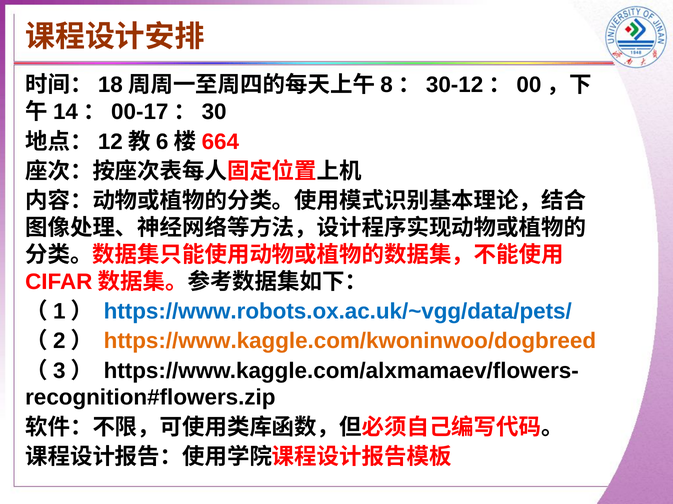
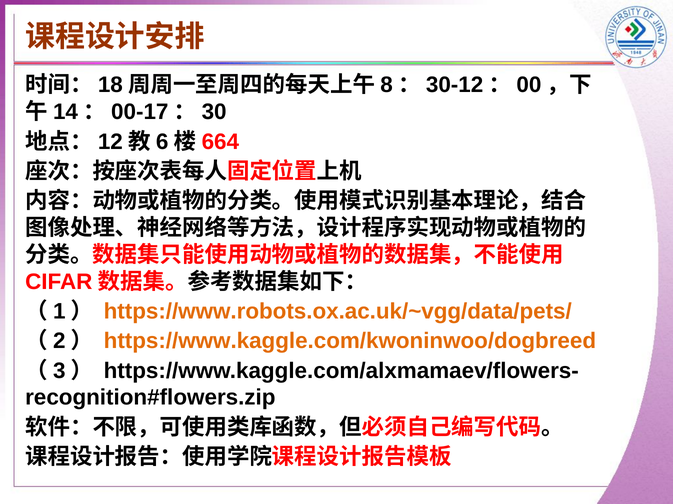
https://www.robots.ox.ac.uk/~vgg/data/pets/ colour: blue -> orange (338, 312)
